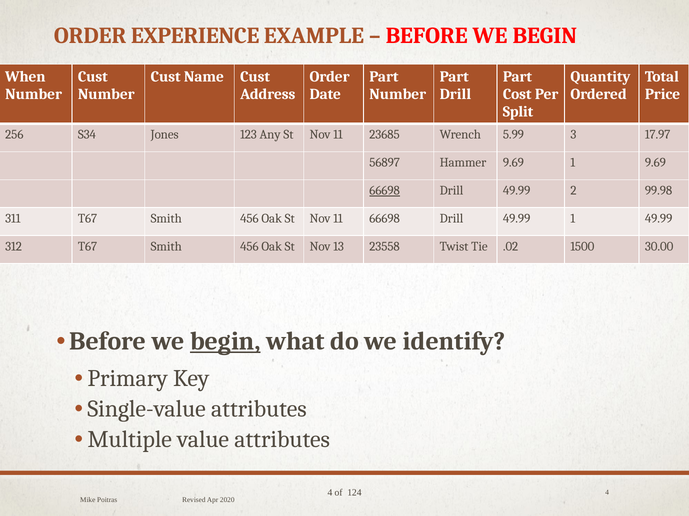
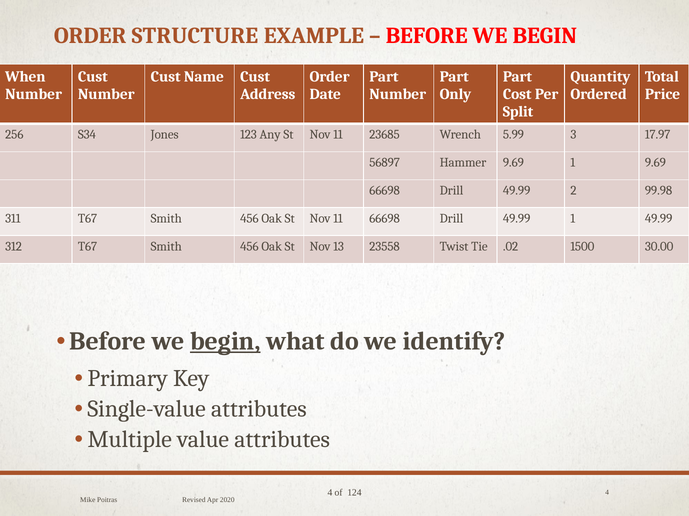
EXPERIENCE: EXPERIENCE -> STRUCTURE (195, 36)
Drill: Drill -> Only (455, 94)
66698 underline: present -> none (385, 191)
